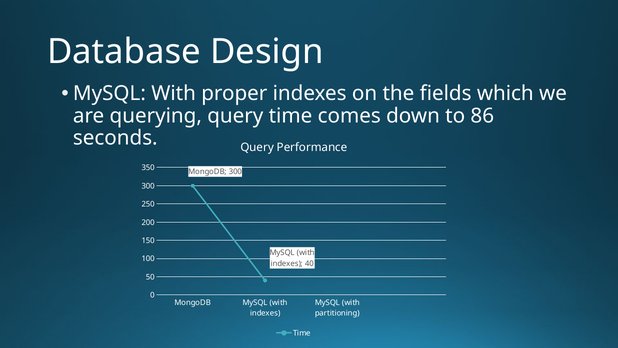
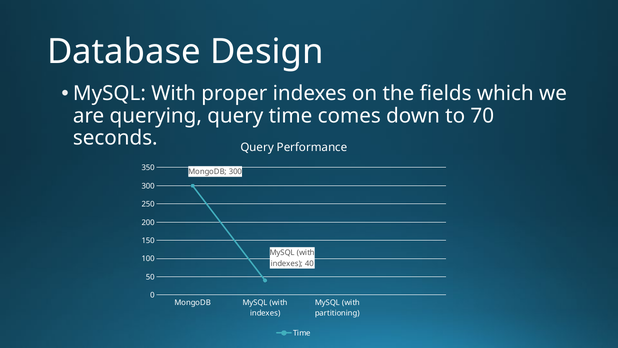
86: 86 -> 70 (482, 116)
